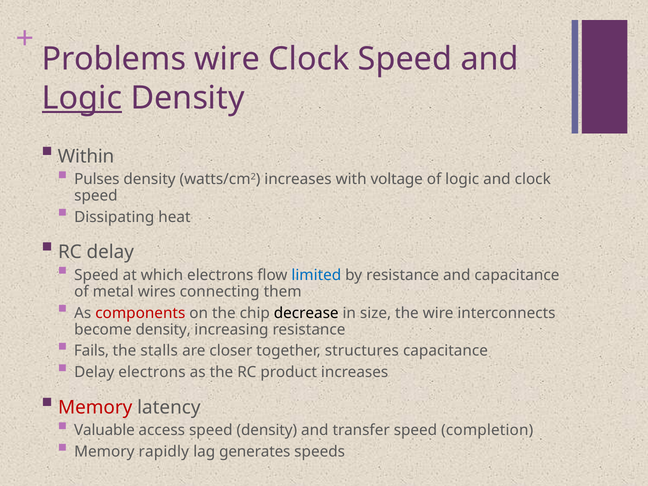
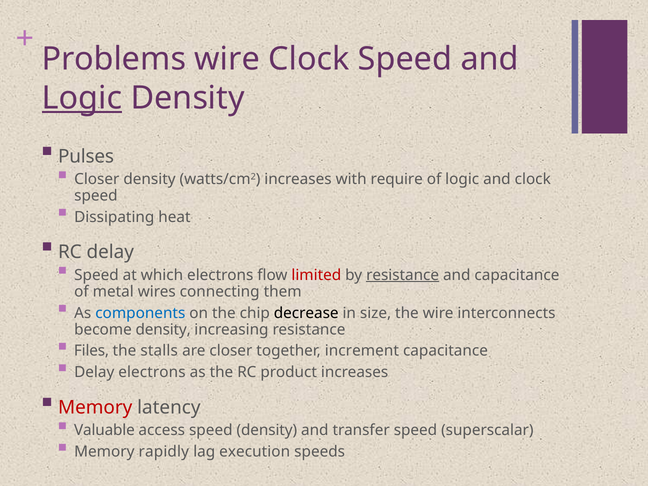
Within: Within -> Pulses (86, 156)
Pulses: Pulses -> Closer (97, 179)
voltage: voltage -> require (397, 179)
limited colour: blue -> red (316, 275)
resistance underline: none -> present (403, 275)
components colour: red -> blue (140, 313)
Fails: Fails -> Files (92, 351)
structures: structures -> increment (362, 351)
completion: completion -> superscalar (487, 430)
generates: generates -> execution (255, 452)
